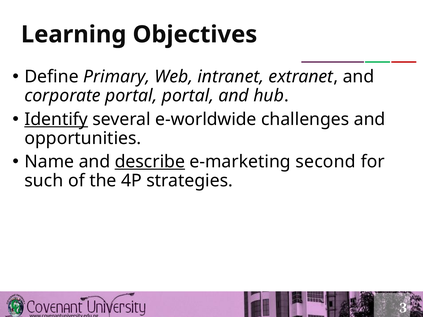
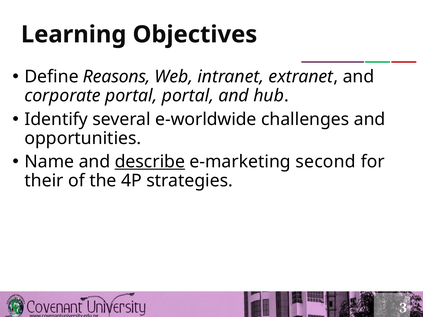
Primary: Primary -> Reasons (117, 77)
Identify underline: present -> none (56, 119)
such: such -> their (44, 181)
